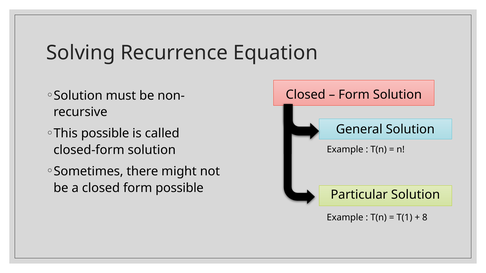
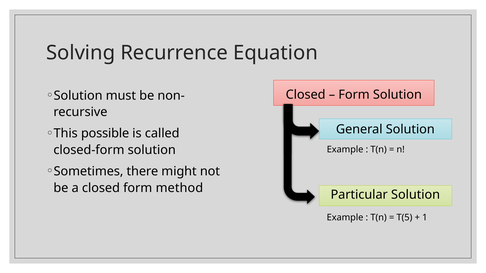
form possible: possible -> method (179, 188)
T(1: T(1 -> T(5 (404, 218)
8: 8 -> 1 (425, 218)
